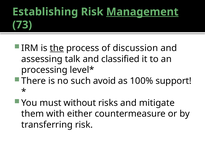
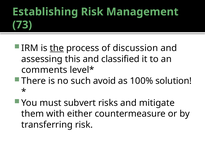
Management underline: present -> none (142, 12)
talk: talk -> this (73, 59)
processing: processing -> comments (44, 70)
support: support -> solution (174, 81)
without: without -> subvert (80, 103)
